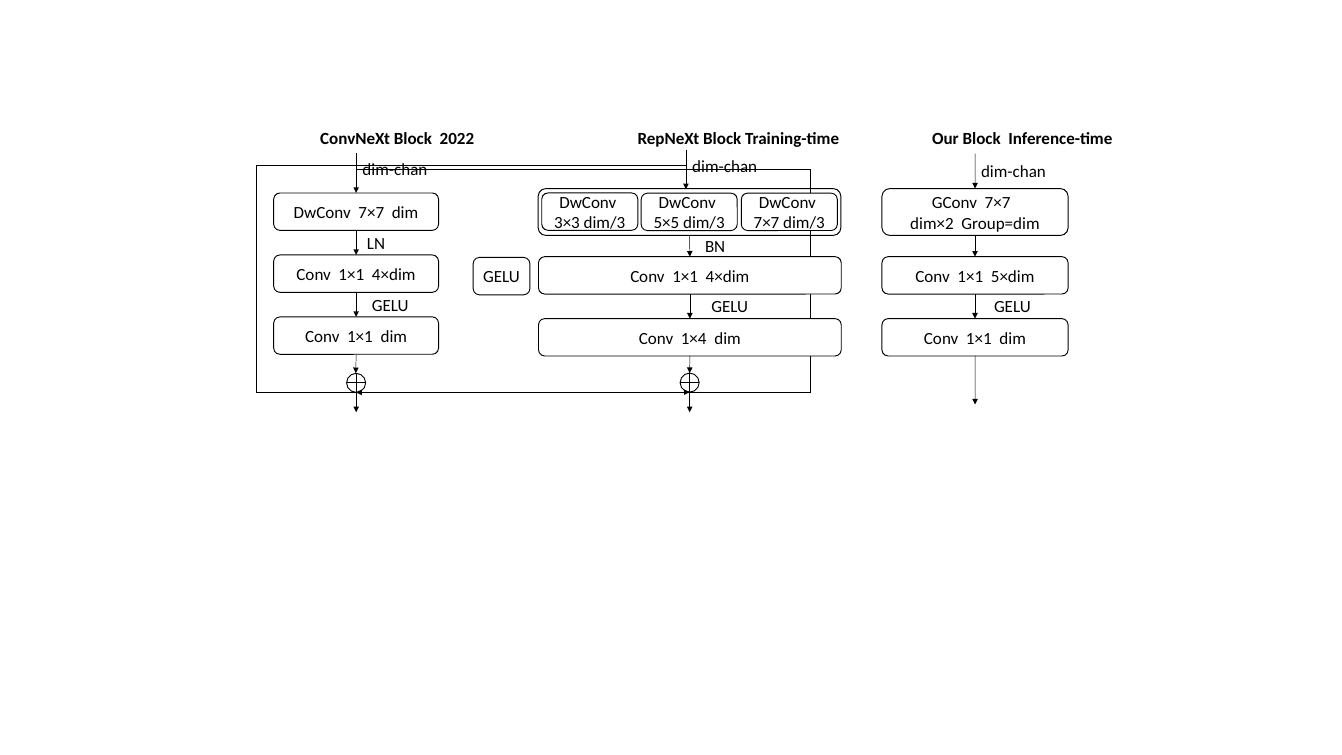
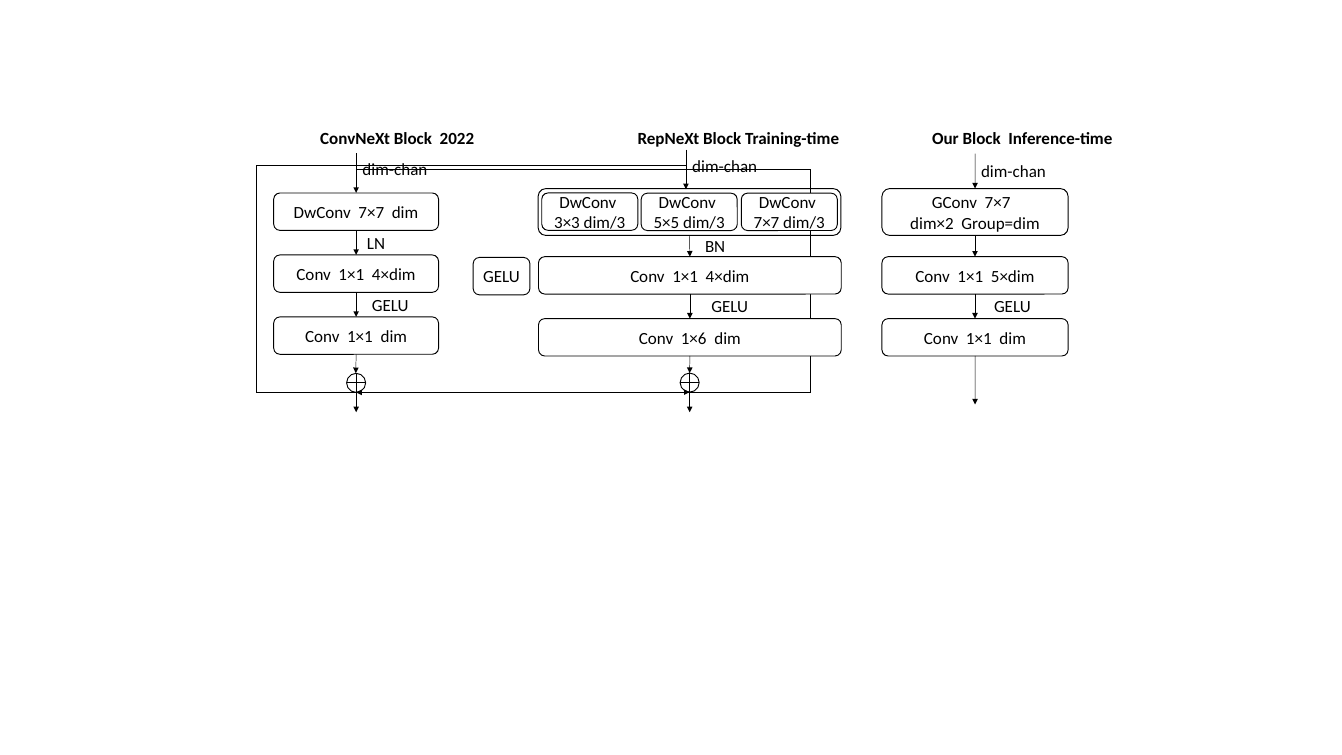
1×4: 1×4 -> 1×6 (694, 338)
